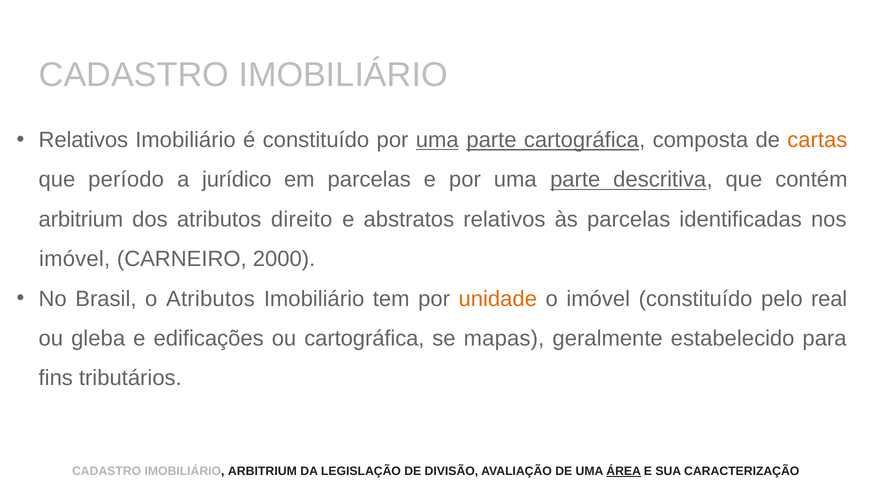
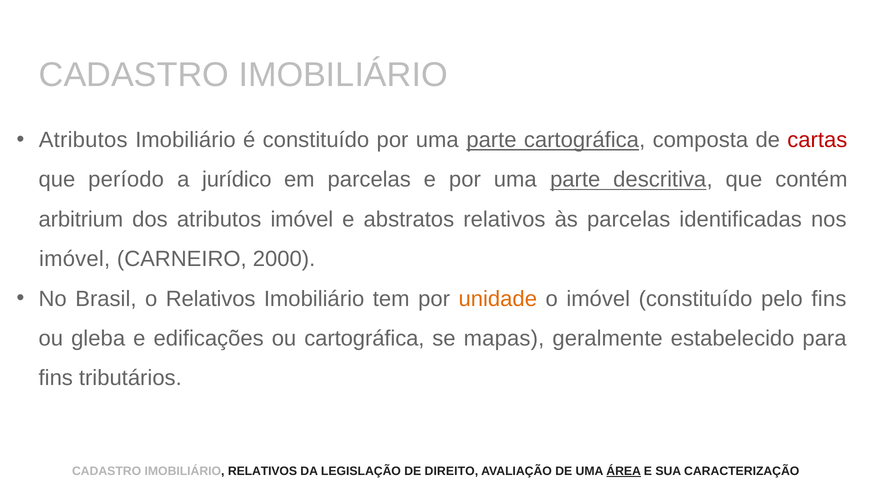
Relativos: Relativos -> Atributos (83, 140)
uma underline: present -> none (437, 140)
cartas colour: orange -> red (817, 140)
atributos direito: direito -> imóvel (302, 219)
o Atributos: Atributos -> Relativos (211, 299)
pelo real: real -> fins (829, 299)
IMOBILIÁRIO ARBITRIUM: ARBITRIUM -> RELATIVOS (262, 471)
DIVISÃO: DIVISÃO -> DIREITO (451, 471)
